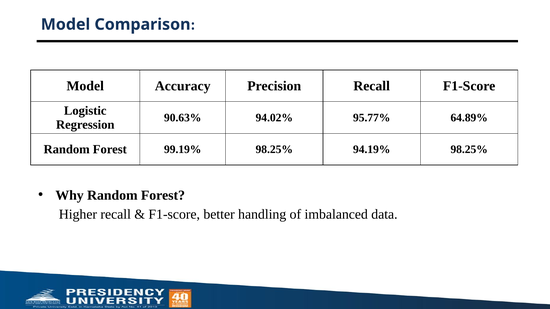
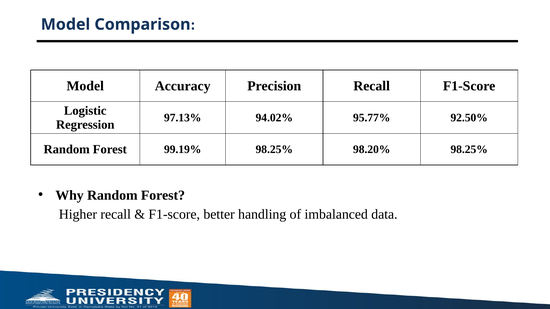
90.63%: 90.63% -> 97.13% (183, 118)
64.89%: 64.89% -> 92.50% (469, 118)
94.19%: 94.19% -> 98.20% (372, 150)
